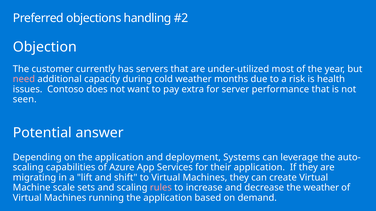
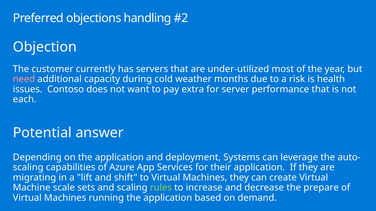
seen: seen -> each (25, 100)
rules colour: pink -> light green (161, 188)
the weather: weather -> prepare (321, 188)
